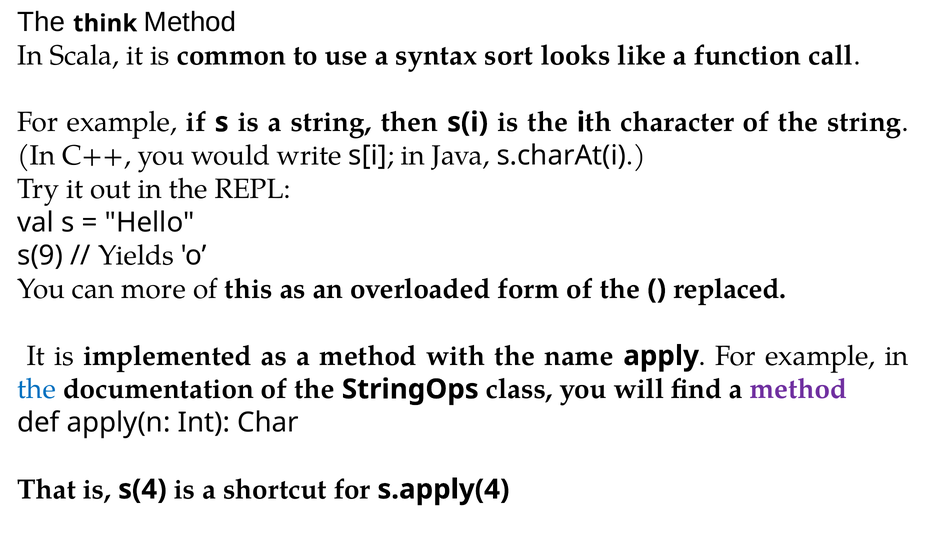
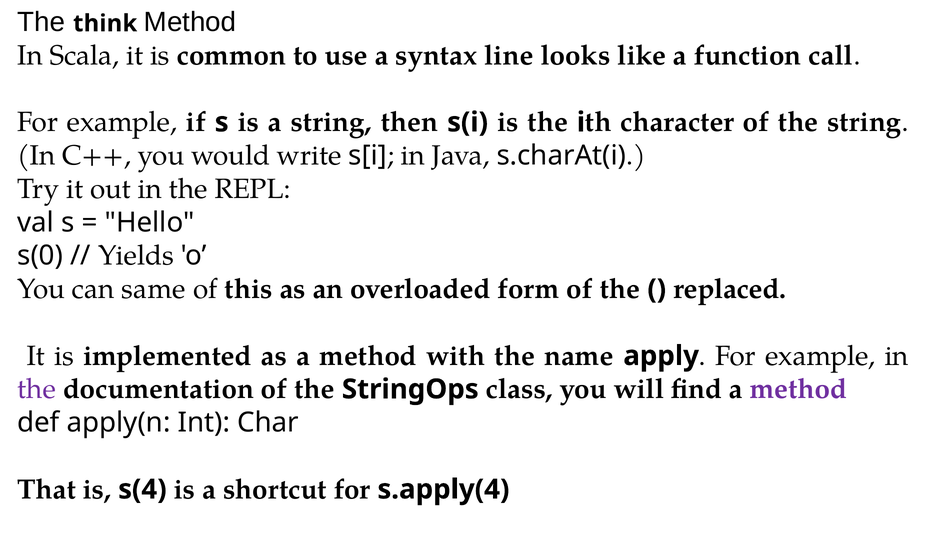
sort: sort -> line (509, 55)
s(9: s(9 -> s(0 (40, 256)
more: more -> same (153, 289)
the colour: blue -> purple (37, 389)
